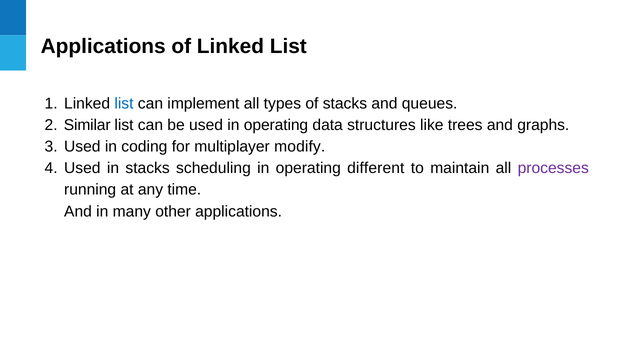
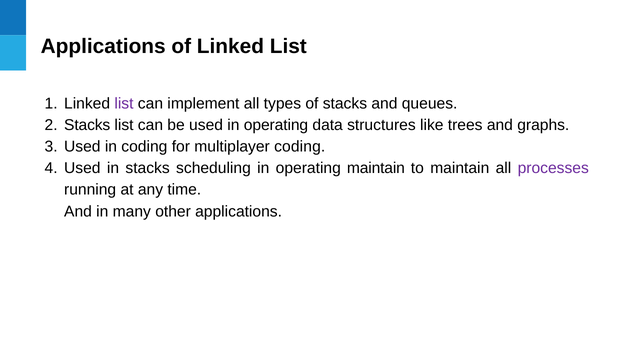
list colour: blue -> purple (124, 103)
Similar: Similar -> Stacks (87, 125)
multiplayer modify: modify -> coding (300, 146)
operating different: different -> maintain (376, 168)
